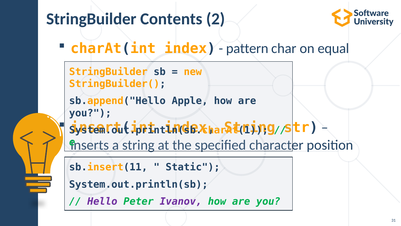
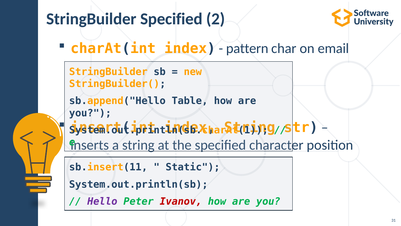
StringBuilder Contents: Contents -> Specified (171, 19)
equal: equal -> email (333, 48)
Apple: Apple -> Table (190, 101)
Ivanov colour: purple -> red (181, 201)
